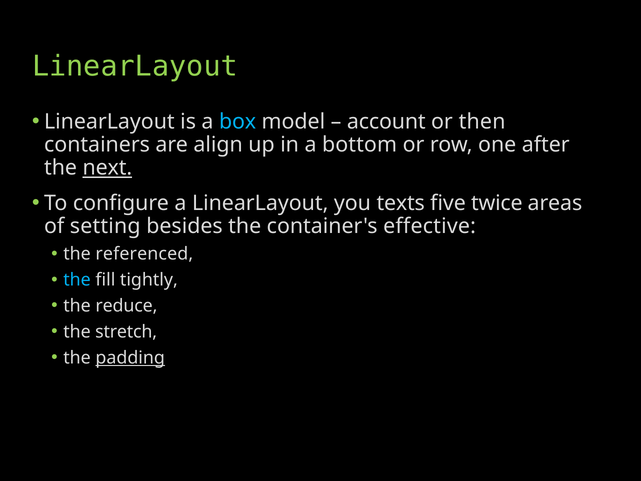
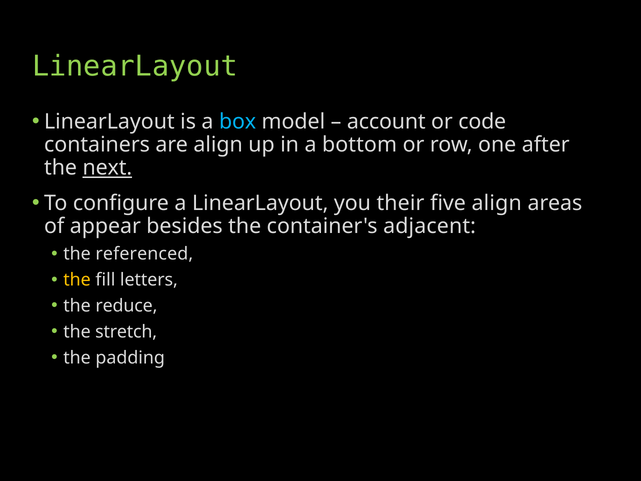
then: then -> code (482, 122)
texts: texts -> their (400, 203)
five twice: twice -> align (497, 203)
setting: setting -> appear (105, 226)
effective: effective -> adjacent (430, 226)
the colour: light blue -> yellow (77, 280)
tightly: tightly -> letters (149, 280)
padding underline: present -> none (130, 357)
